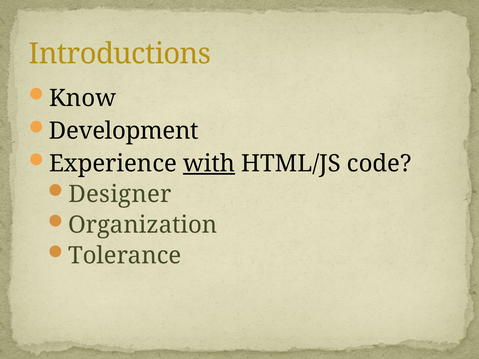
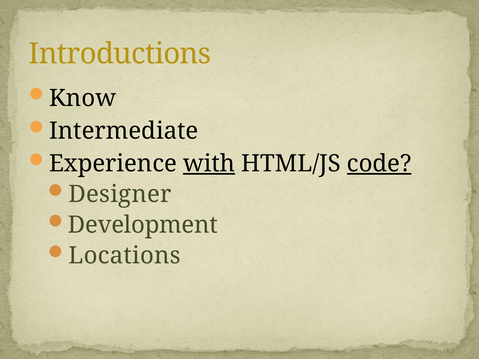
Development: Development -> Intermediate (124, 131)
code underline: none -> present (379, 164)
Organization: Organization -> Development (143, 225)
Tolerance: Tolerance -> Locations (125, 256)
